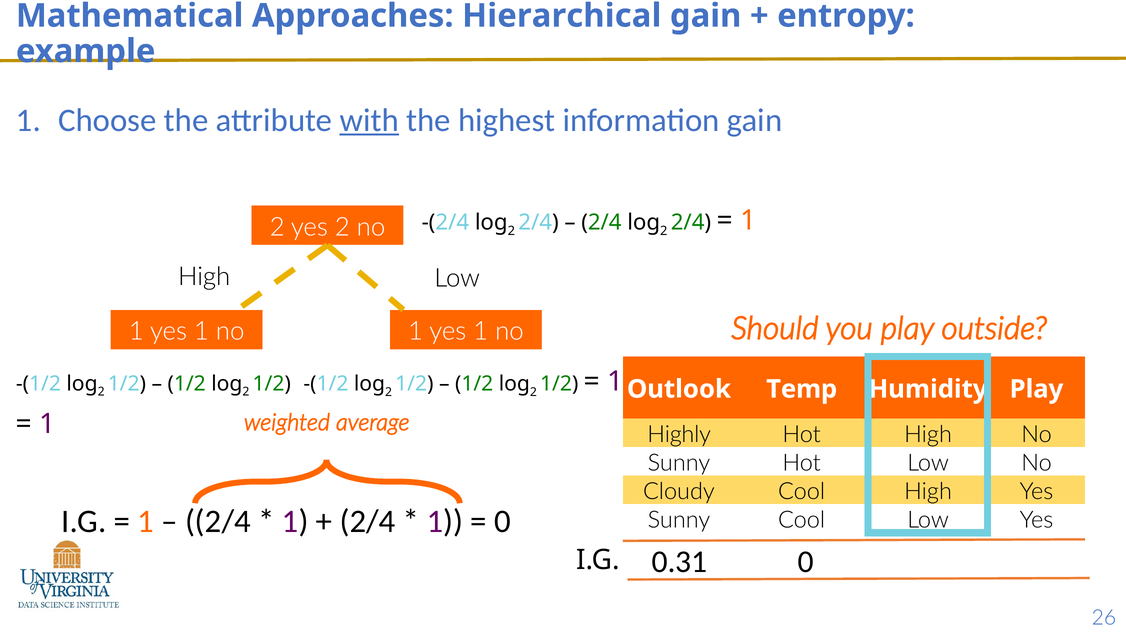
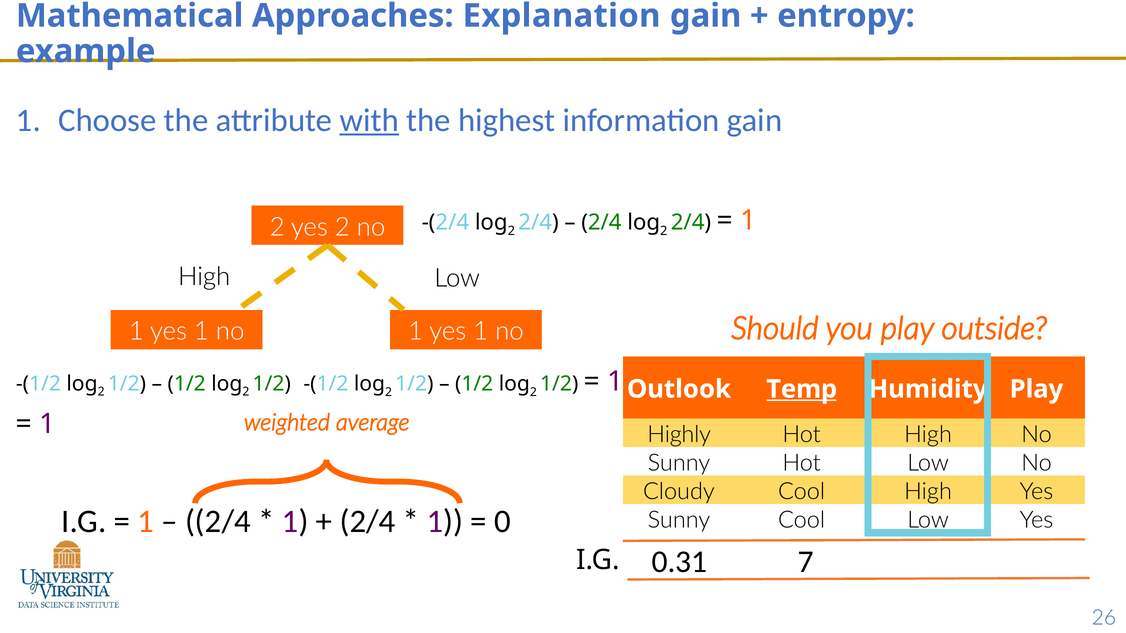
Hierarchical: Hierarchical -> Explanation (562, 16)
Temp underline: none -> present (802, 389)
0.31 0: 0 -> 7 (806, 562)
